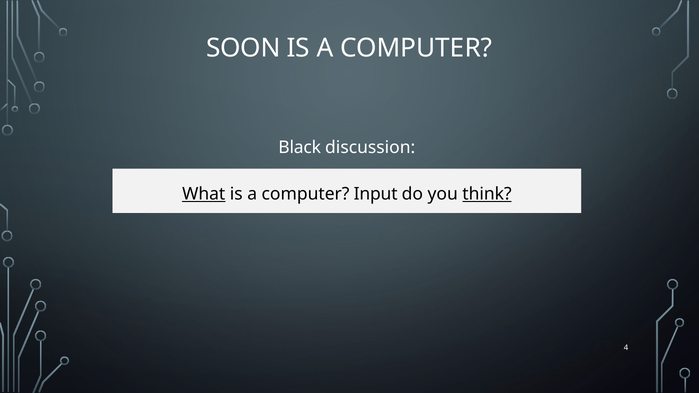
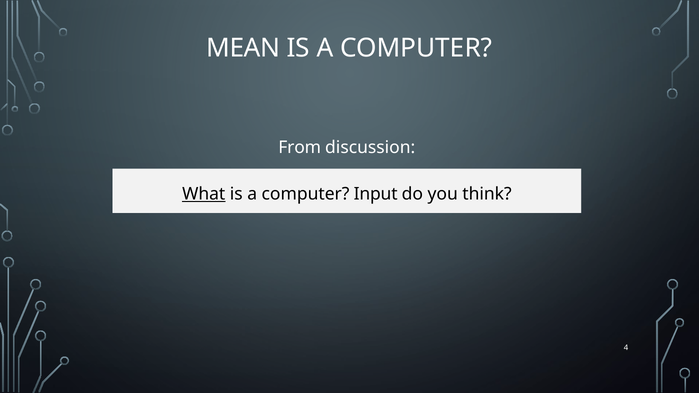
SOON: SOON -> MEAN (243, 48)
Black: Black -> From (300, 148)
think underline: present -> none (487, 194)
